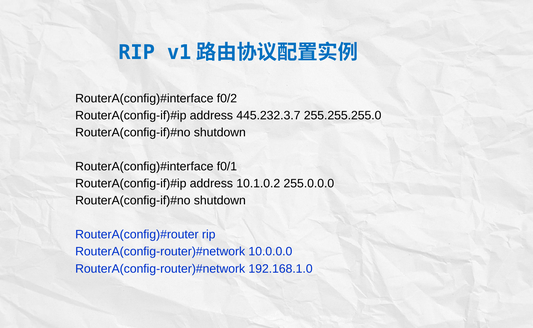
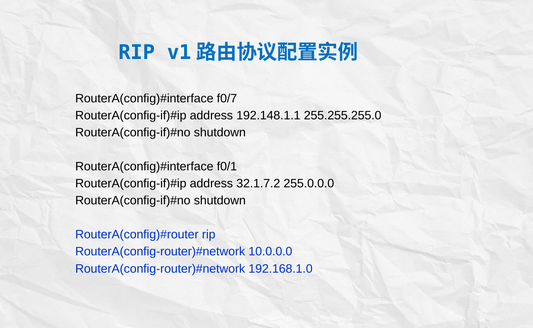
f0/2: f0/2 -> f0/7 (227, 98)
445.232.3.7: 445.232.3.7 -> 192.148.1.1 (268, 115)
10.1.0.2: 10.1.0.2 -> 32.1.7.2 (258, 184)
